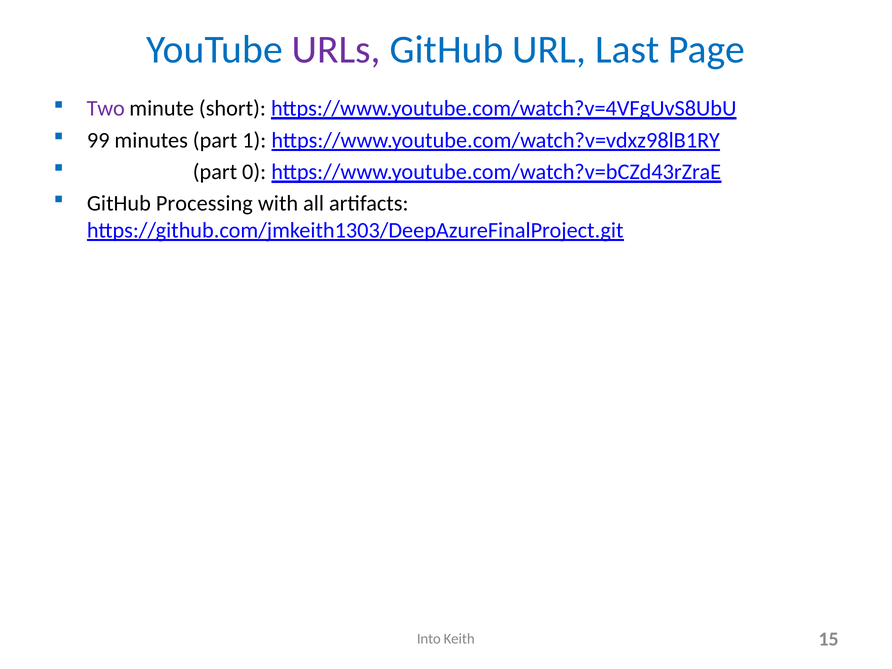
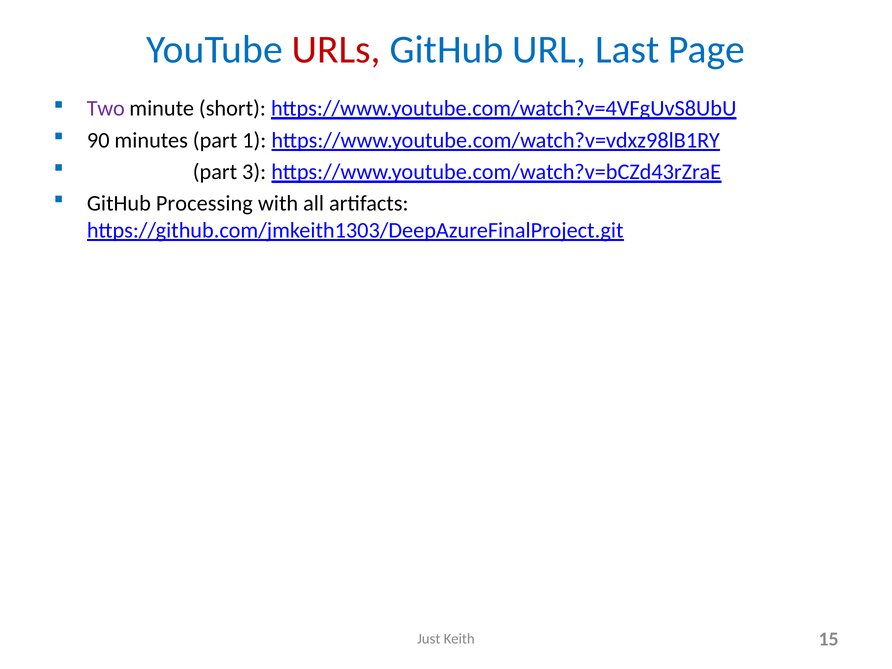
URLs colour: purple -> red (336, 49)
99: 99 -> 90 (98, 140)
0: 0 -> 3 (254, 172)
Into: Into -> Just (429, 639)
